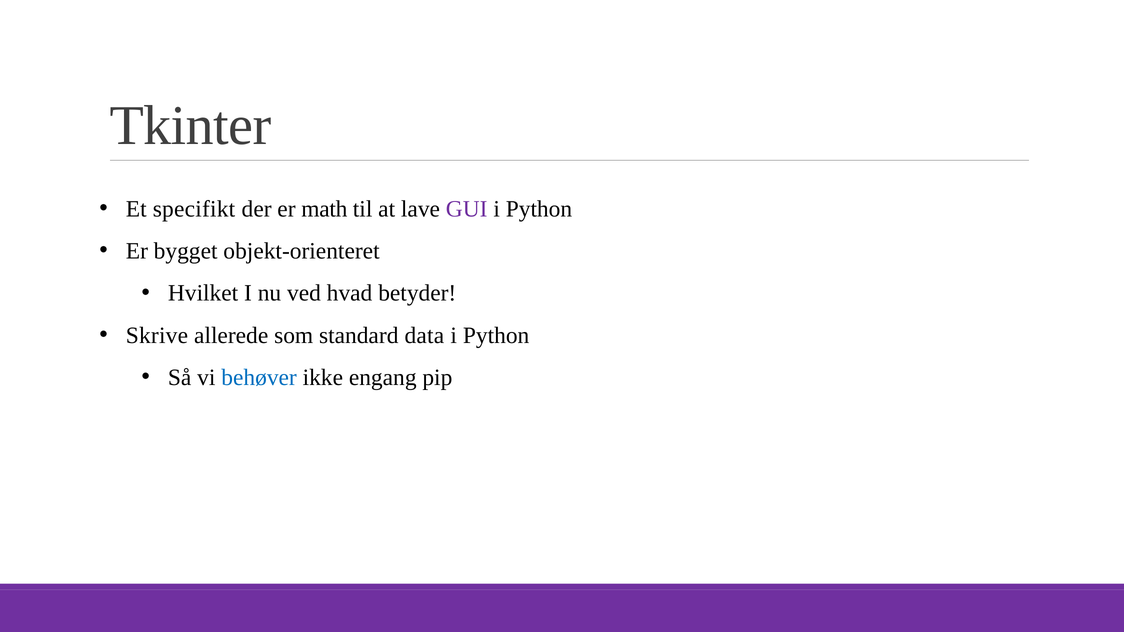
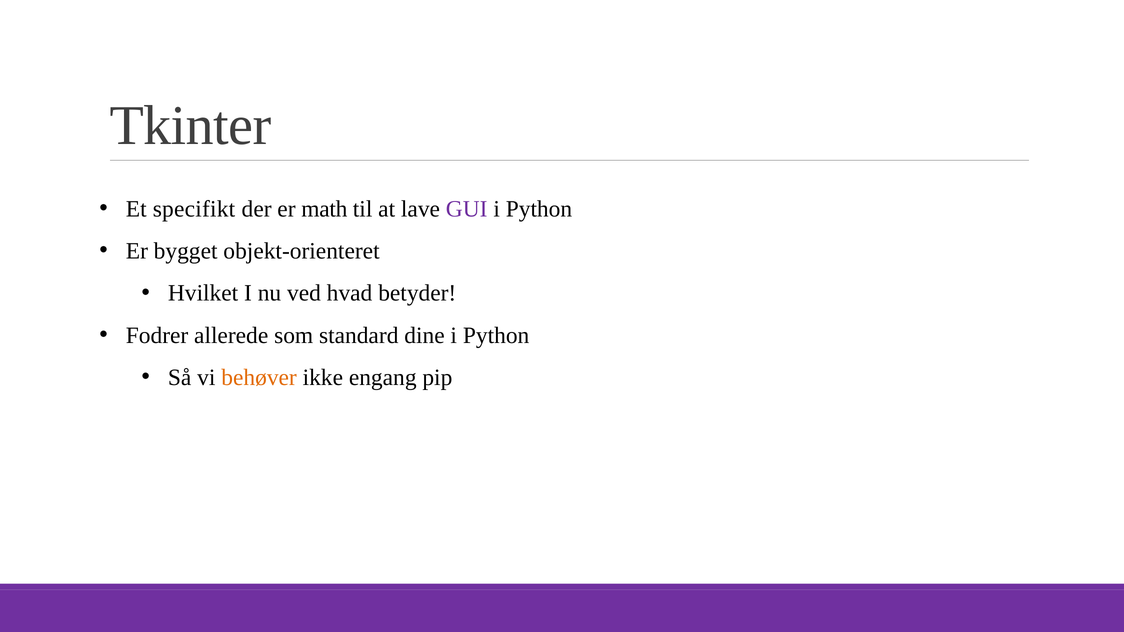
Skrive: Skrive -> Fodrer (157, 335)
data: data -> dine (424, 335)
behøver colour: blue -> orange (259, 378)
